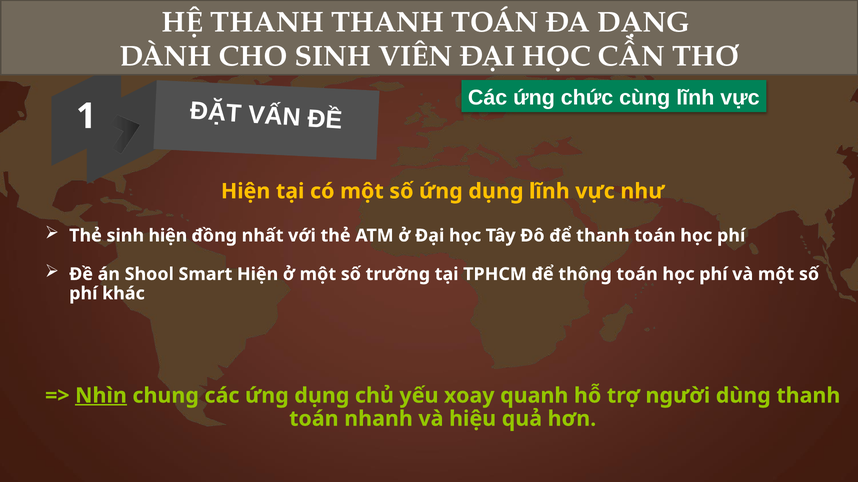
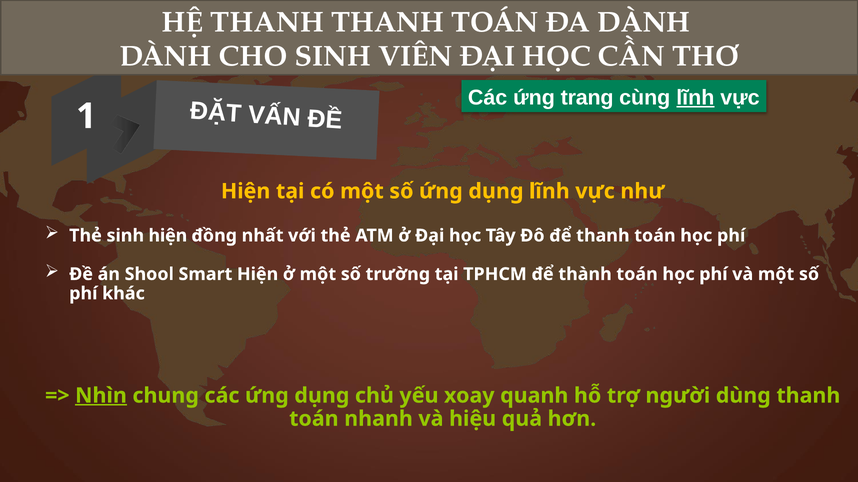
ĐA DẠNG: DẠNG -> DÀNH (643, 22)
chức: chức -> trang (587, 98)
lĩnh underline: none -> present (695, 98)
thông: thông -> thành (585, 274)
